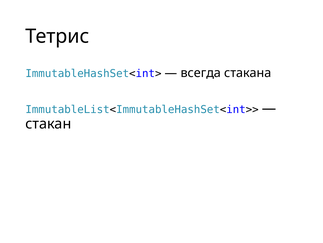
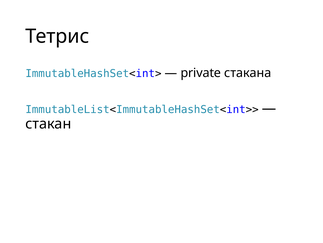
всегда: всегда -> private (201, 73)
